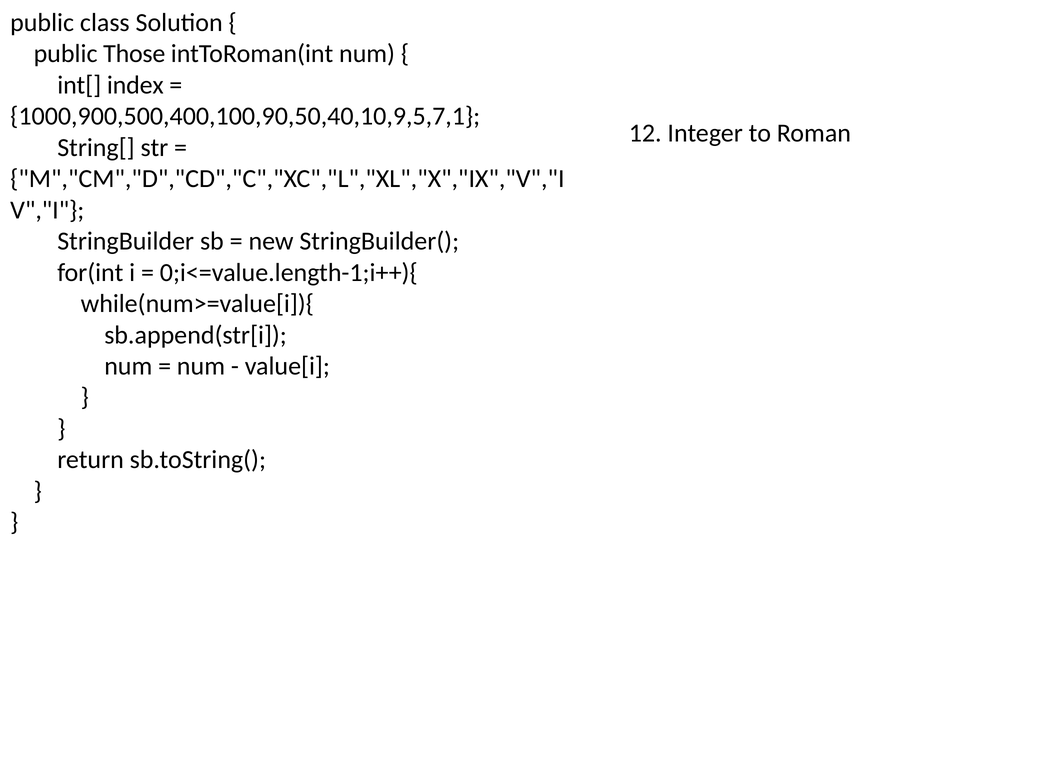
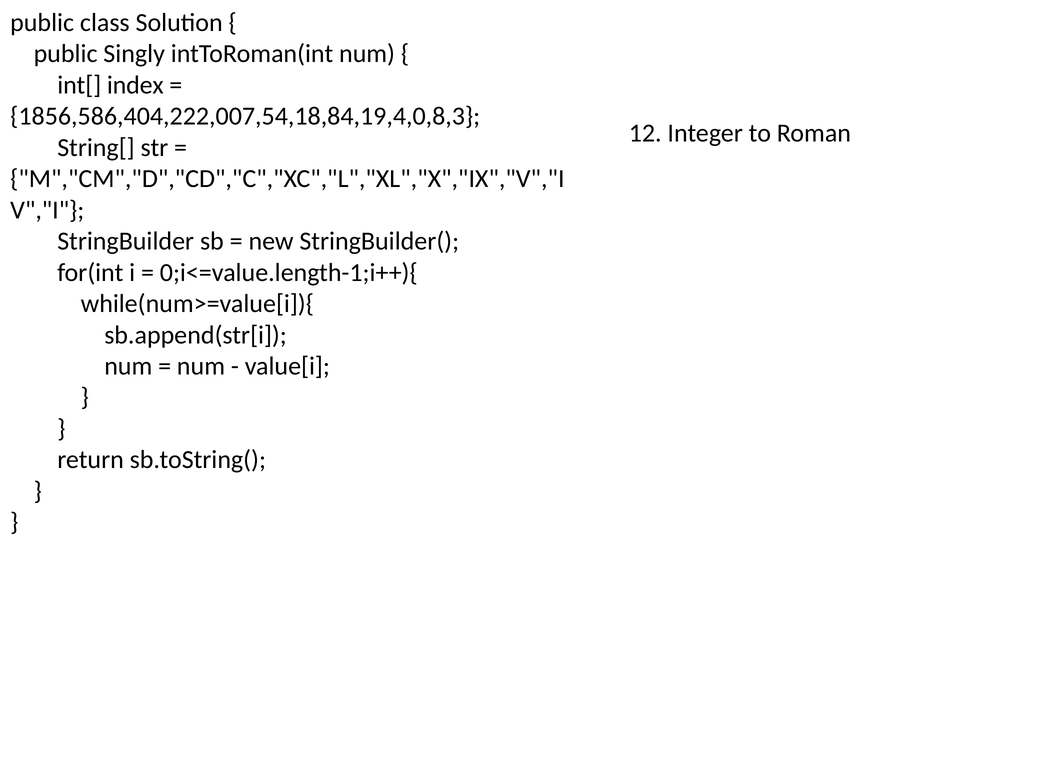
Those: Those -> Singly (134, 54)
1000,900,500,400,100,90,50,40,10,9,5,7,1: 1000,900,500,400,100,90,50,40,10,9,5,7,1 -> 1856,586,404,222,007,54,18,84,19,4,0,8,3 (245, 116)
